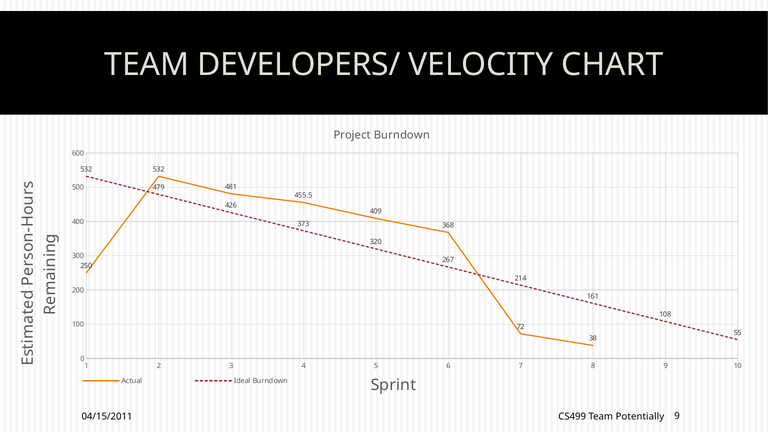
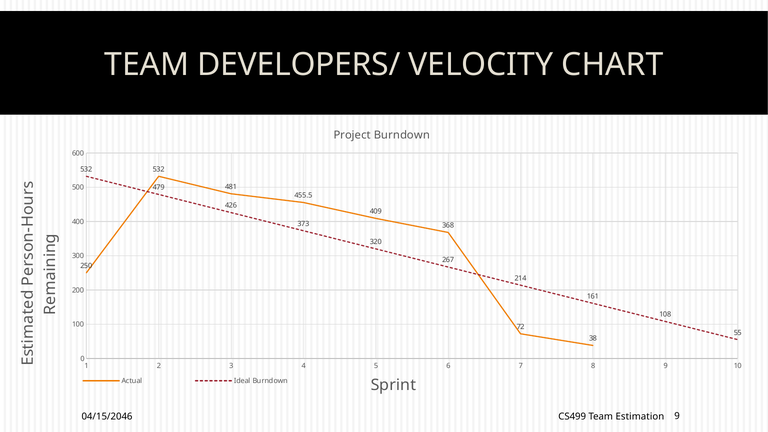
04/15/2011: 04/15/2011 -> 04/15/2046 (107, 417)
Potentially: Potentially -> Estimation (640, 417)
